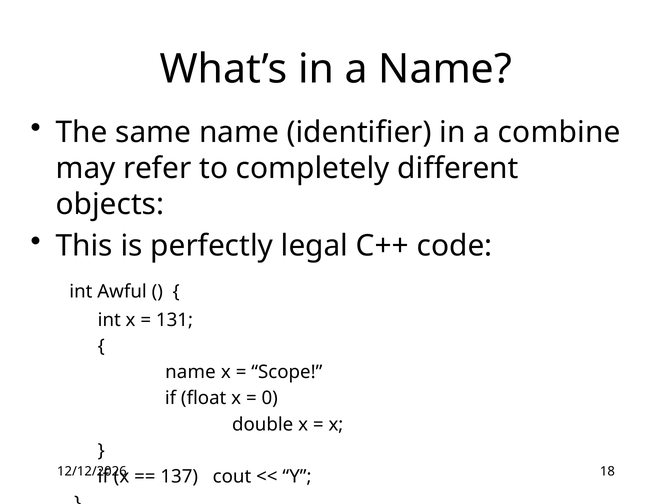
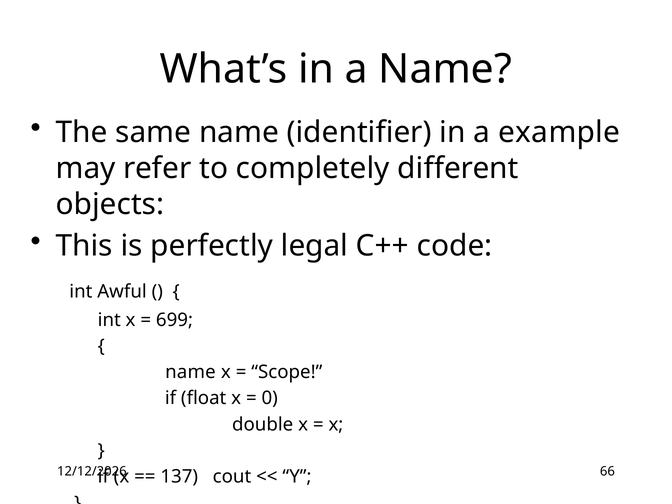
combine: combine -> example (559, 132)
131: 131 -> 699 (174, 320)
18: 18 -> 66 (607, 471)
